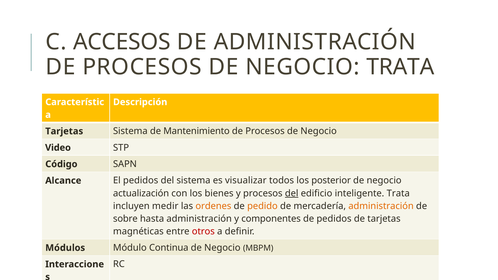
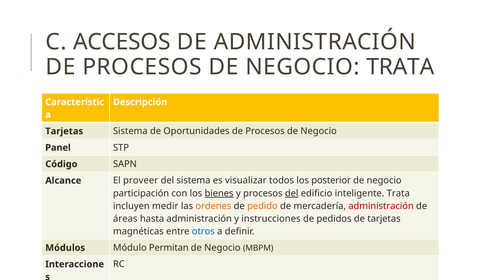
Mantenimiento: Mantenimiento -> Oportunidades (196, 131)
Video: Video -> Panel (58, 148)
El pedidos: pedidos -> proveer (141, 181)
actualización: actualización -> participación (141, 193)
bienes underline: none -> present (219, 193)
administración colour: orange -> red (381, 206)
sobre: sobre -> áreas (125, 219)
componentes: componentes -> instrucciones (271, 219)
otros colour: red -> blue (203, 231)
Continua: Continua -> Permitan (169, 248)
